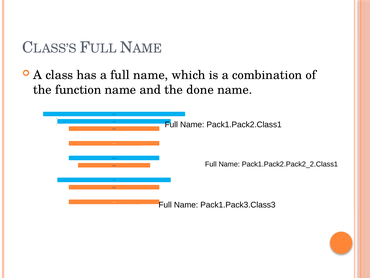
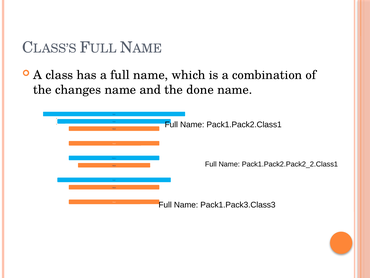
function: function -> changes (78, 90)
